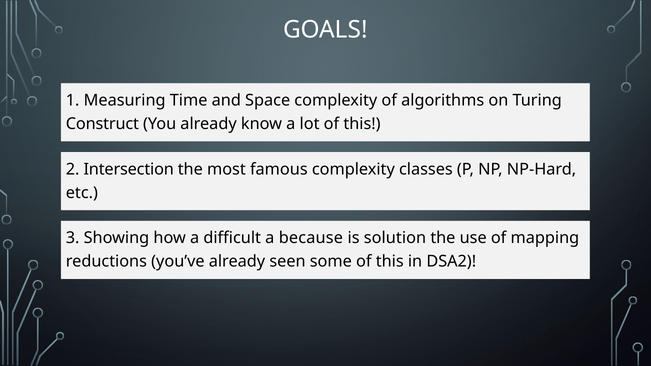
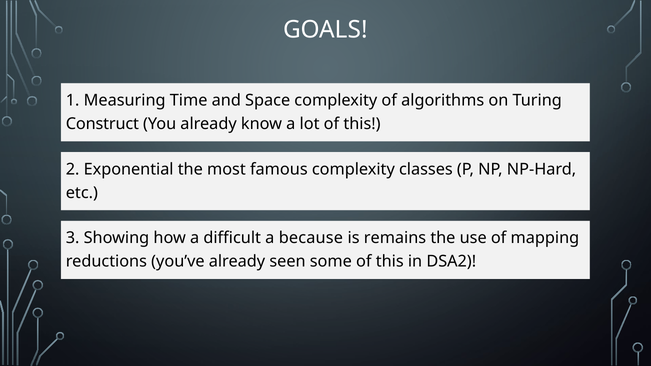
Intersection: Intersection -> Exponential (129, 169)
solution: solution -> remains (395, 238)
